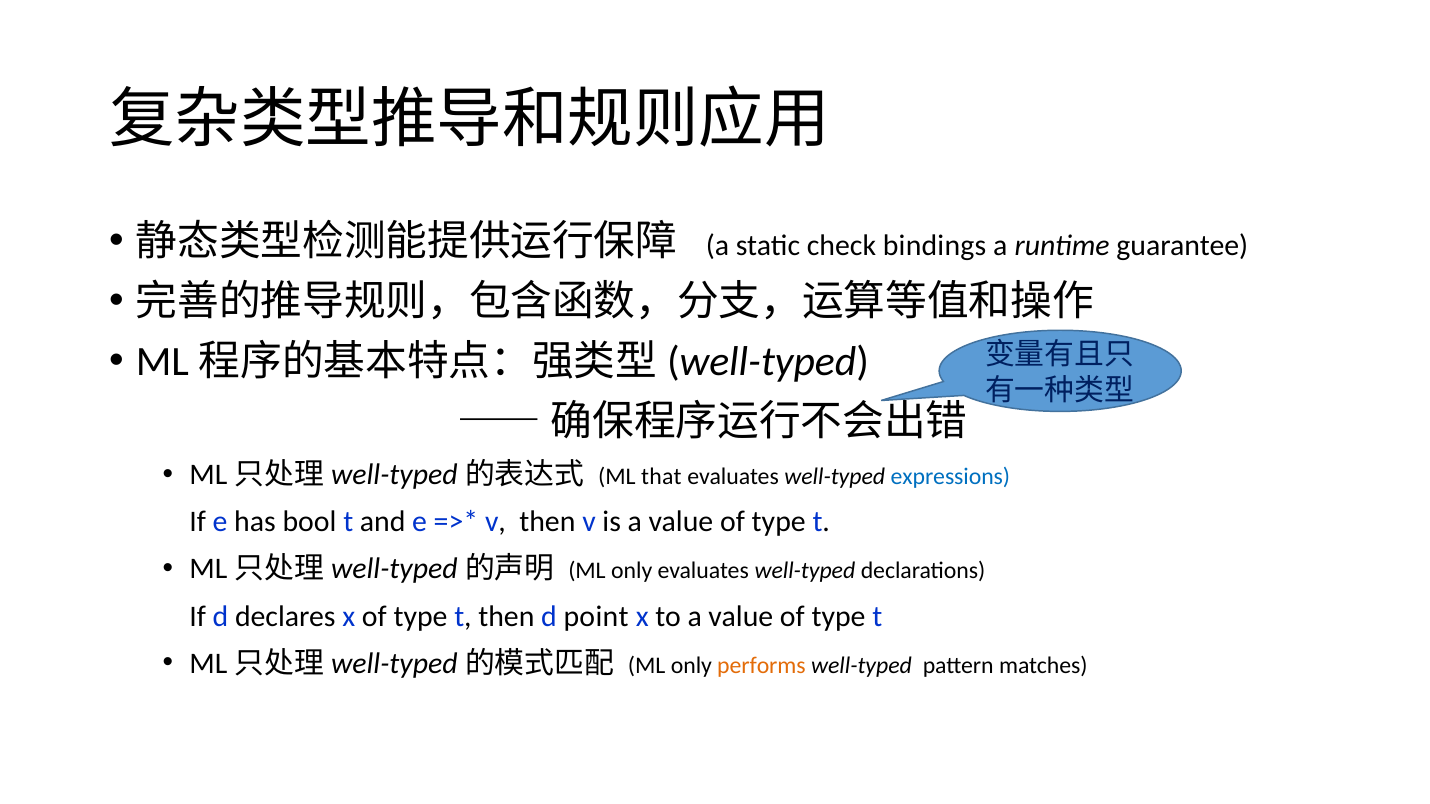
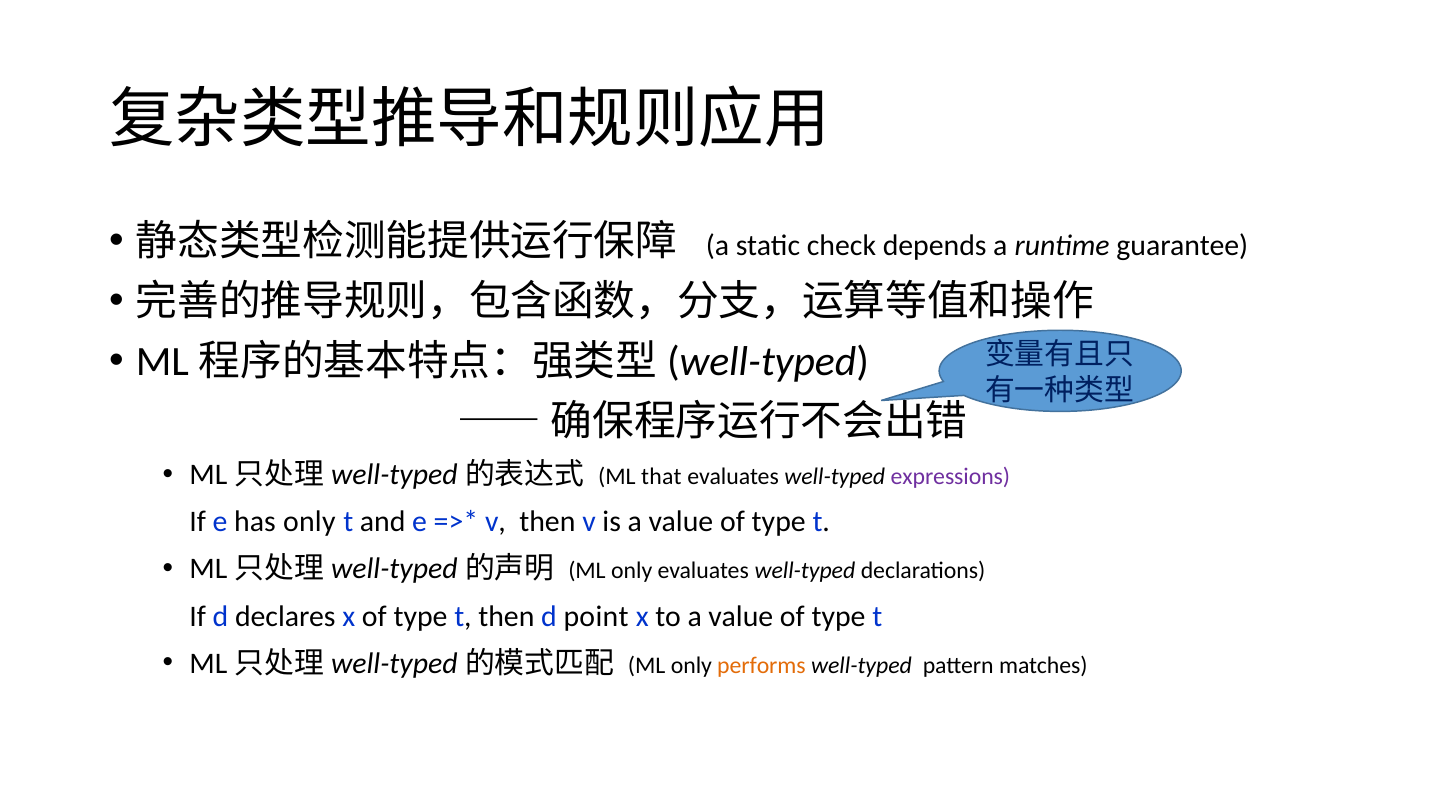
bindings: bindings -> depends (935, 246)
expressions colour: blue -> purple (950, 477)
has bool: bool -> only (309, 522)
